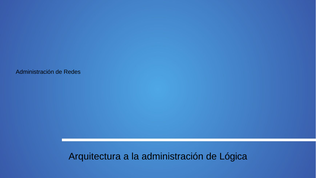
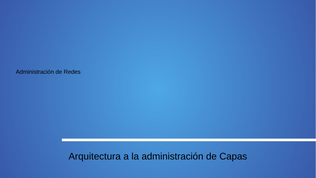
Lógica: Lógica -> Capas (233, 157)
